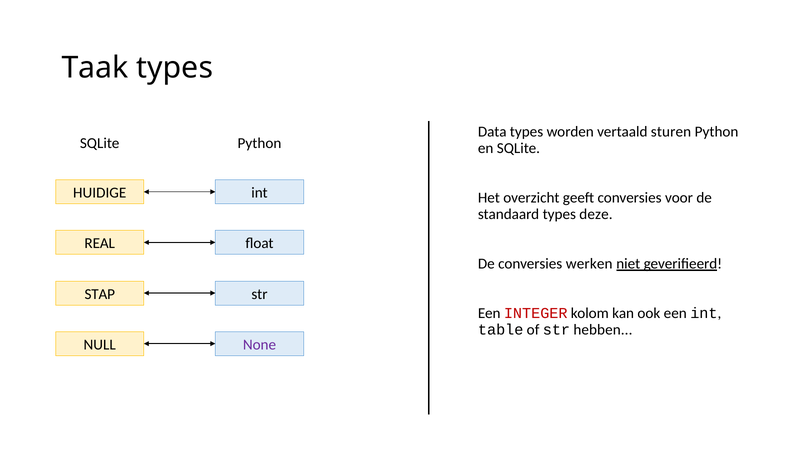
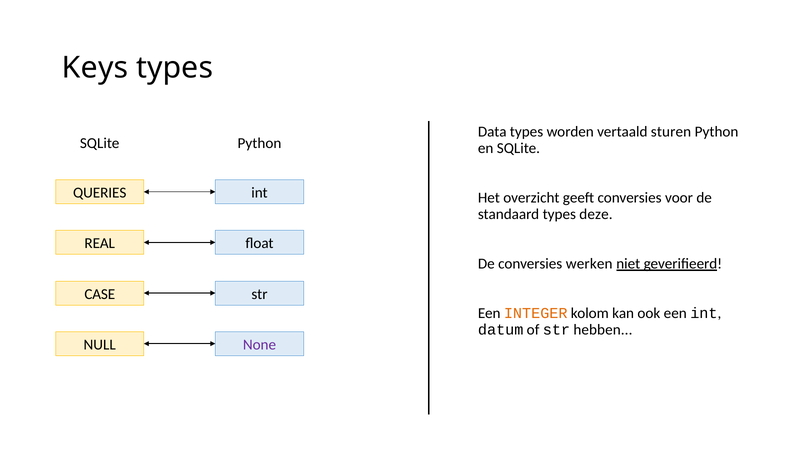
Taak: Taak -> Keys (95, 68)
HUIDIGE: HUIDIGE -> QUERIES (100, 193)
STAP: STAP -> CASE (100, 294)
INTEGER colour: red -> orange (536, 314)
table: table -> datum (501, 330)
